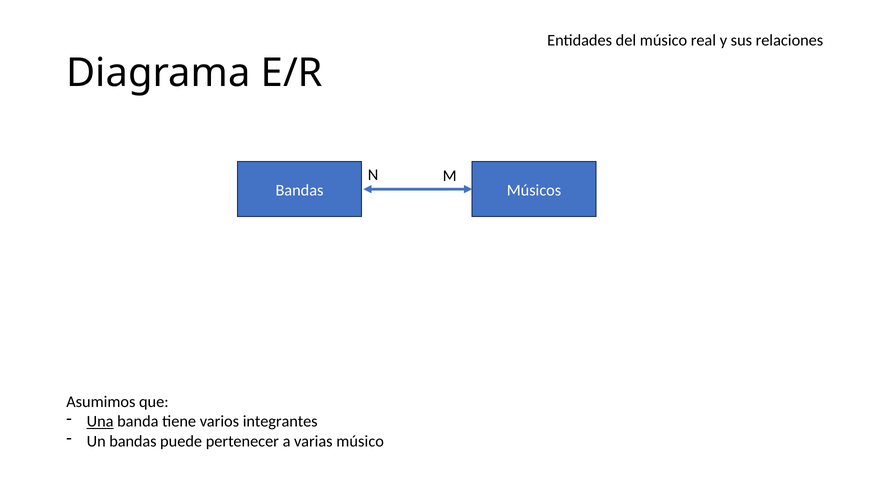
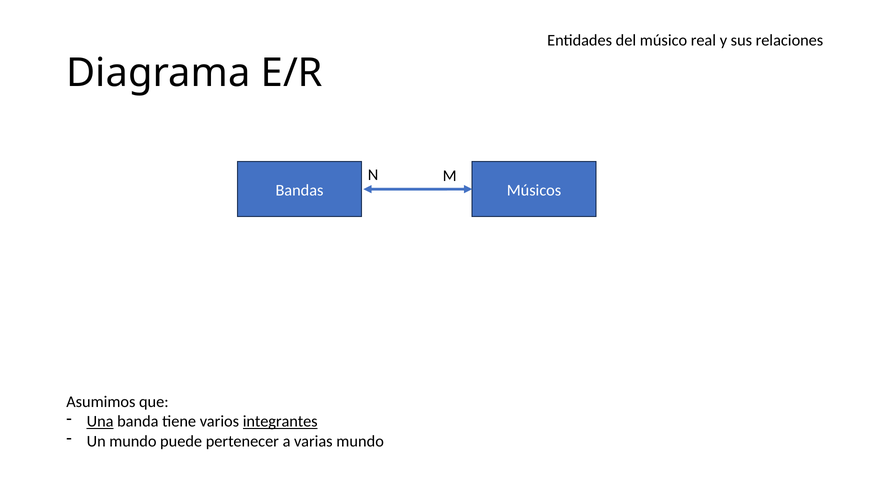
integrantes underline: none -> present (280, 422)
Un bandas: bandas -> mundo (133, 441)
varias músico: músico -> mundo (360, 441)
